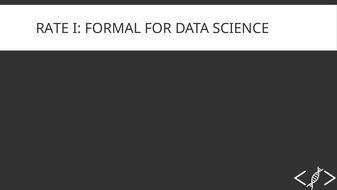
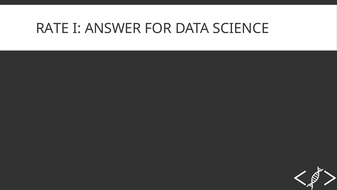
FORMAL: FORMAL -> ANSWER (113, 28)
